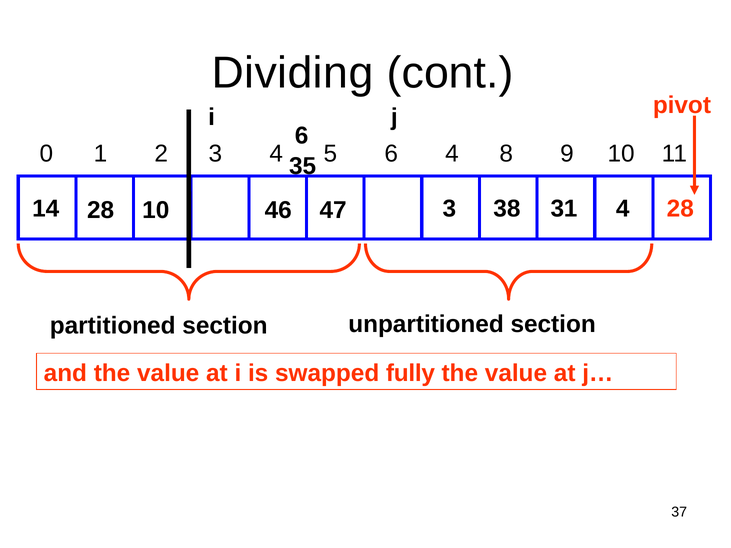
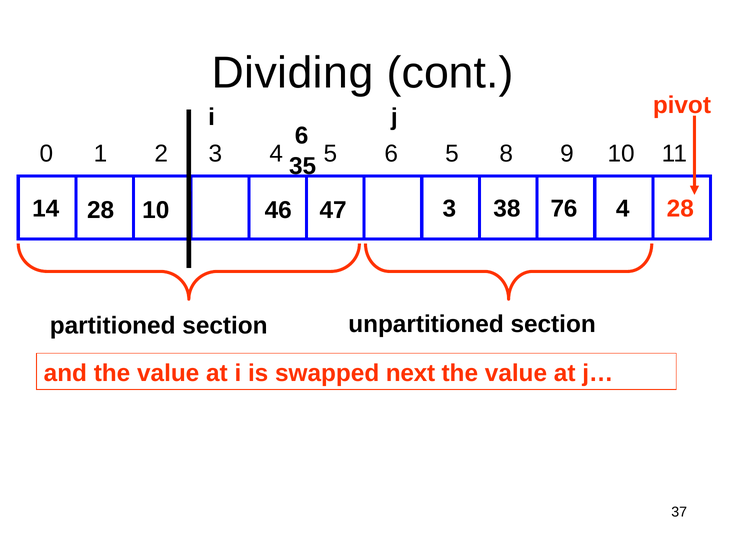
5 6 4: 4 -> 5 (452, 154)
31: 31 -> 76 (564, 209)
fully: fully -> next (410, 373)
